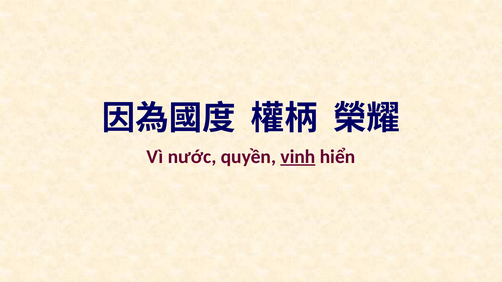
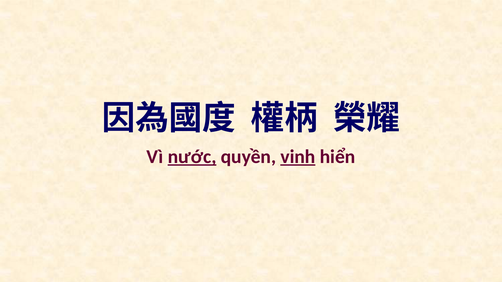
nước underline: none -> present (192, 157)
